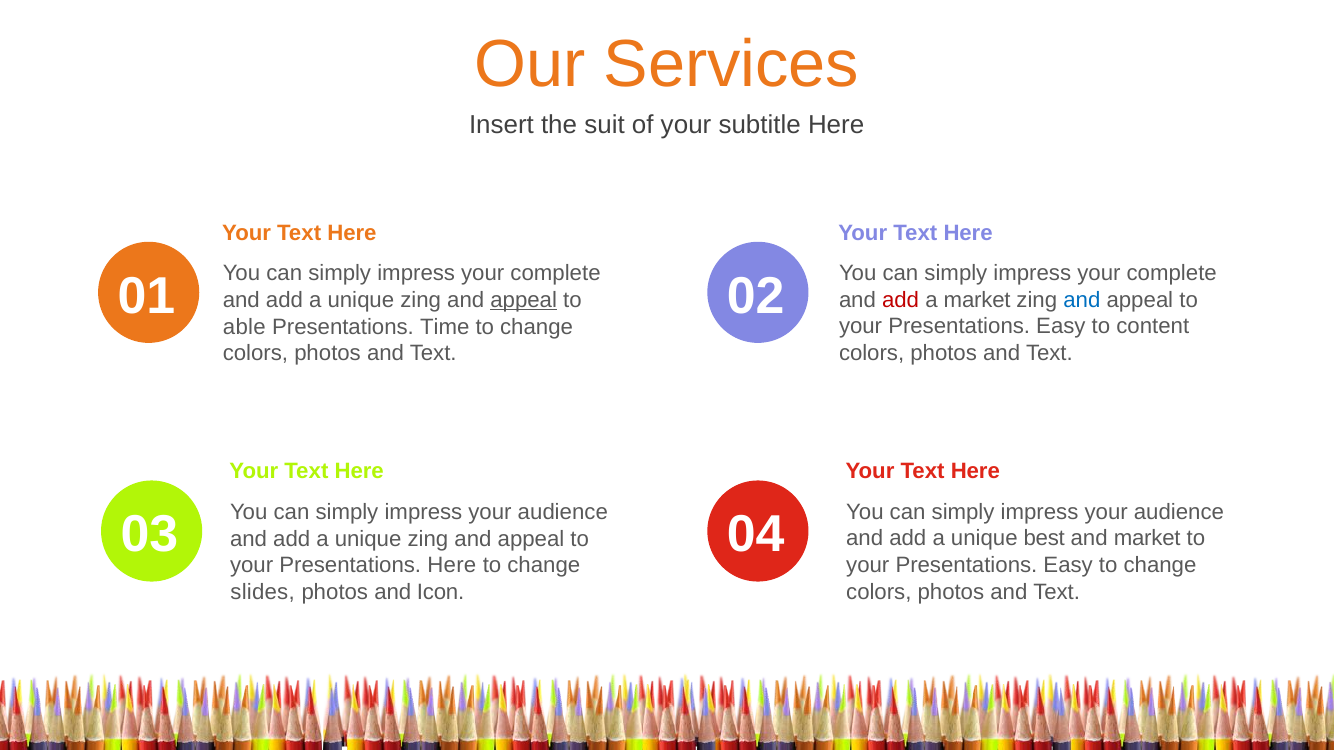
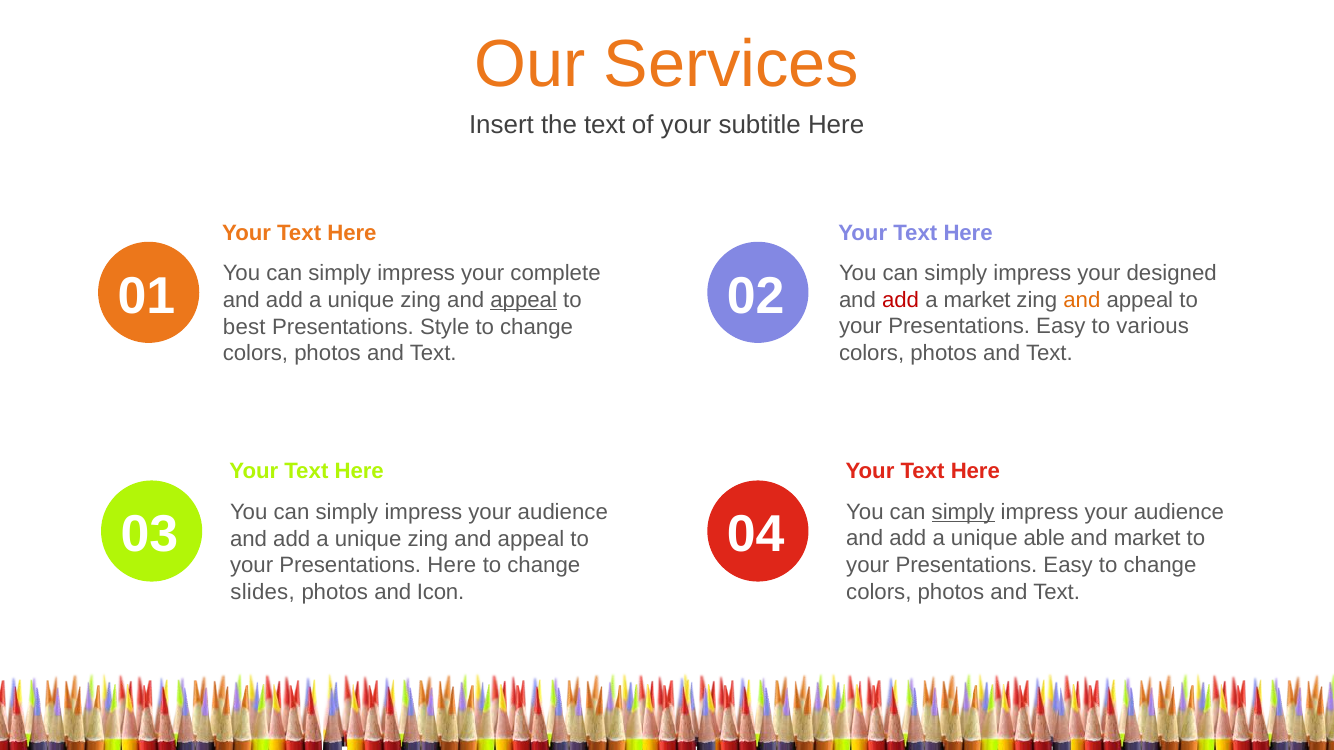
the suit: suit -> text (605, 125)
complete: complete -> designed (1172, 273)
and colour: blue -> orange (1082, 300)
content: content -> various (1153, 327)
able: able -> best (244, 327)
Time: Time -> Style (445, 327)
simply underline: none -> present (963, 512)
best: best -> able (1044, 539)
